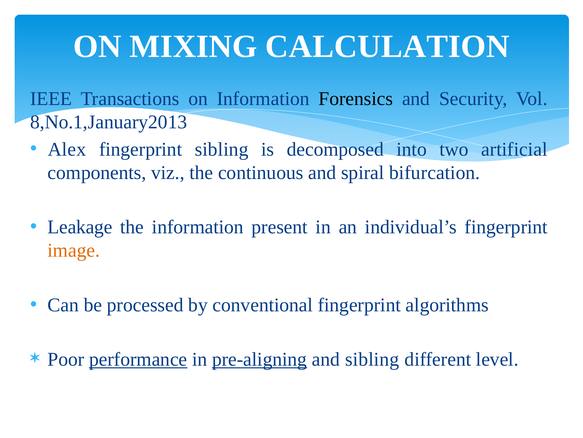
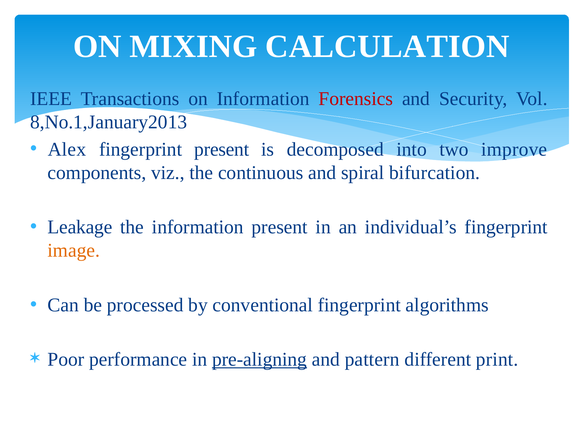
Forensics colour: black -> red (356, 99)
fingerprint sibling: sibling -> present (222, 149)
artificial: artificial -> improve (514, 149)
performance underline: present -> none (138, 359)
and sibling: sibling -> pattern (372, 359)
level: level -> print (497, 359)
